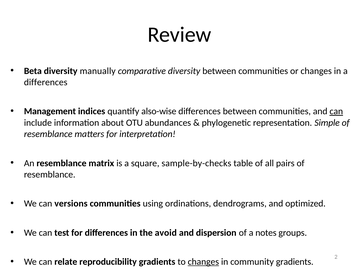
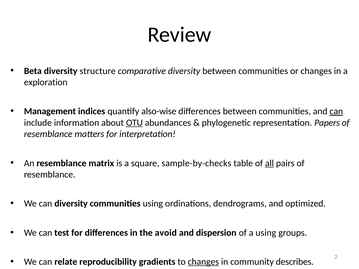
manually: manually -> structure (98, 71)
differences: differences -> exploration (46, 82)
OTU underline: none -> present (134, 123)
Simple: Simple -> Papers (327, 123)
all underline: none -> present (269, 163)
can versions: versions -> diversity (71, 204)
a notes: notes -> using (266, 233)
community gradients: gradients -> describes (295, 262)
